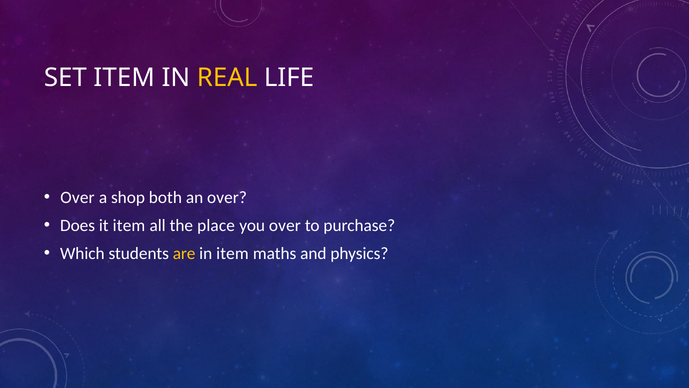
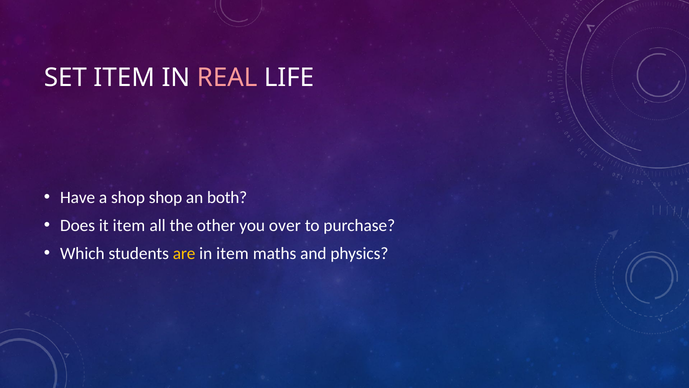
REAL colour: yellow -> pink (227, 77)
Over: Over -> Have (78, 197)
shop both: both -> shop (166, 197)
an over: over -> both (227, 197)
place: place -> other (216, 225)
